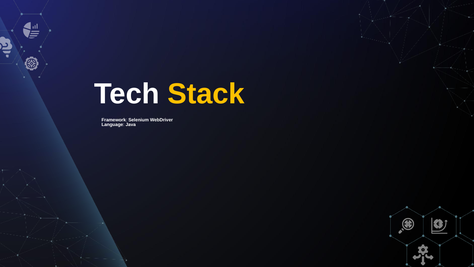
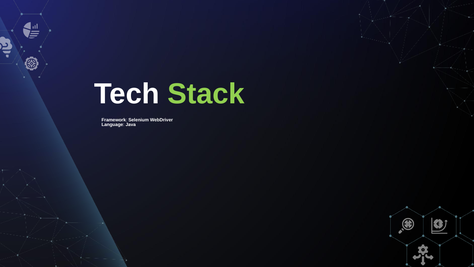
Stack colour: yellow -> light green (206, 94)
